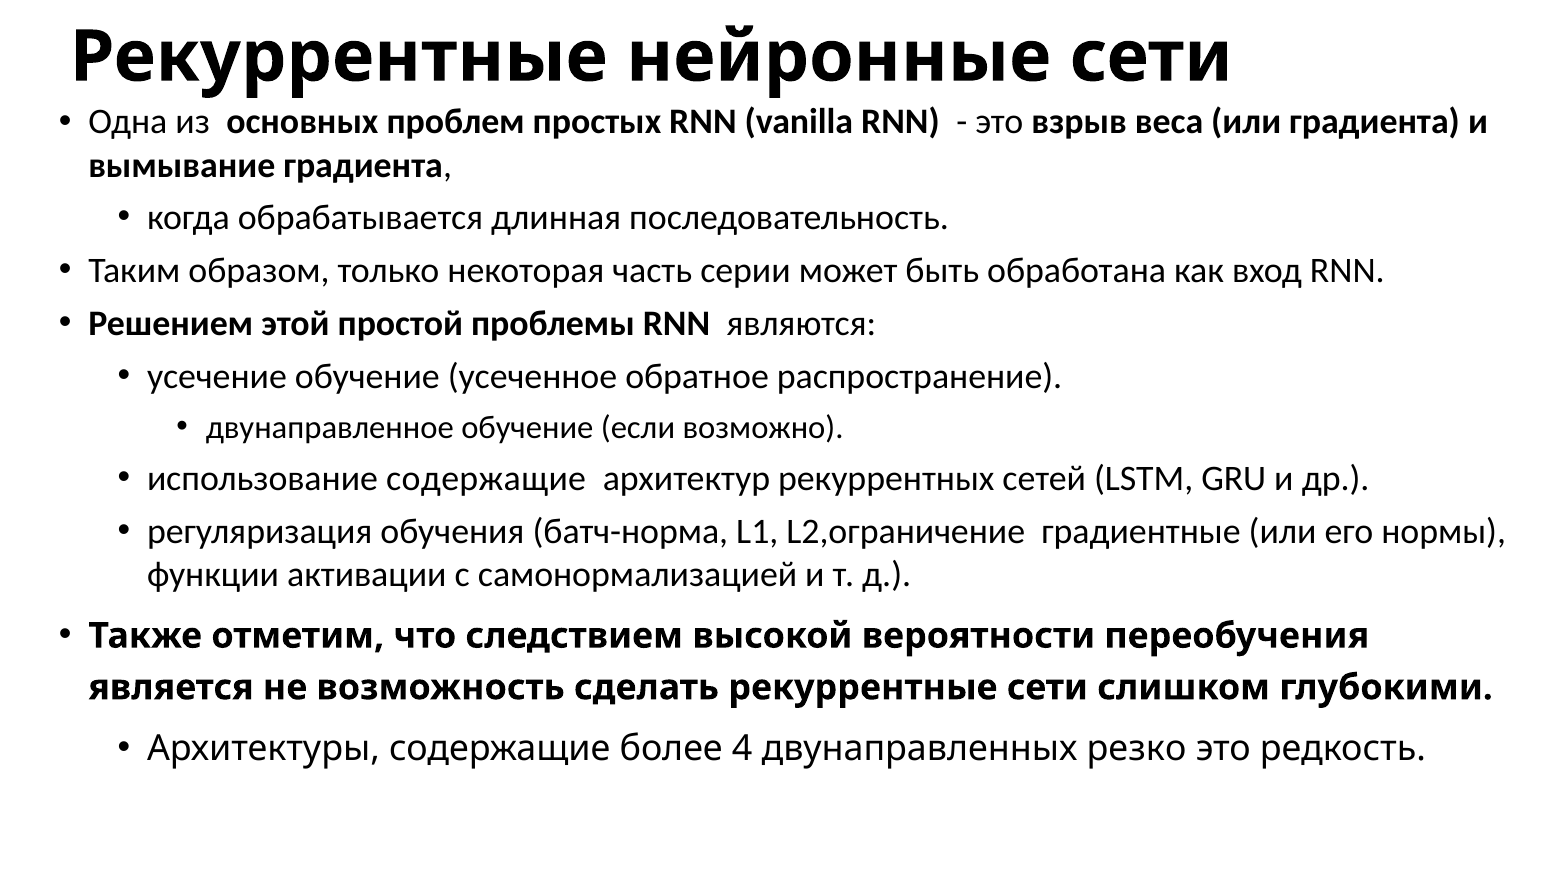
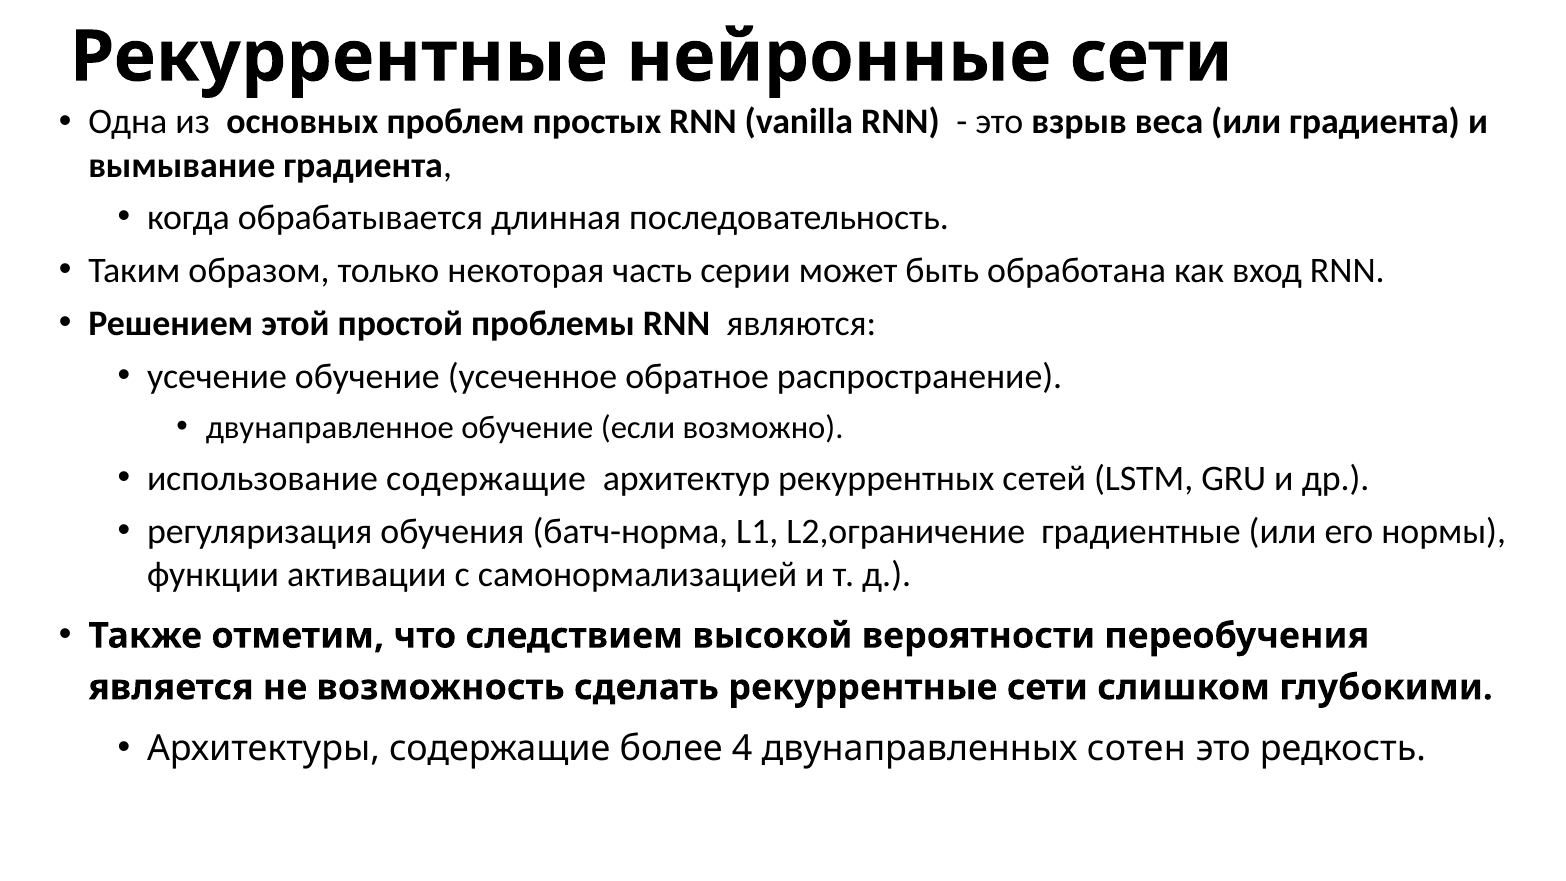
резко: резко -> сотен (1136, 749)
